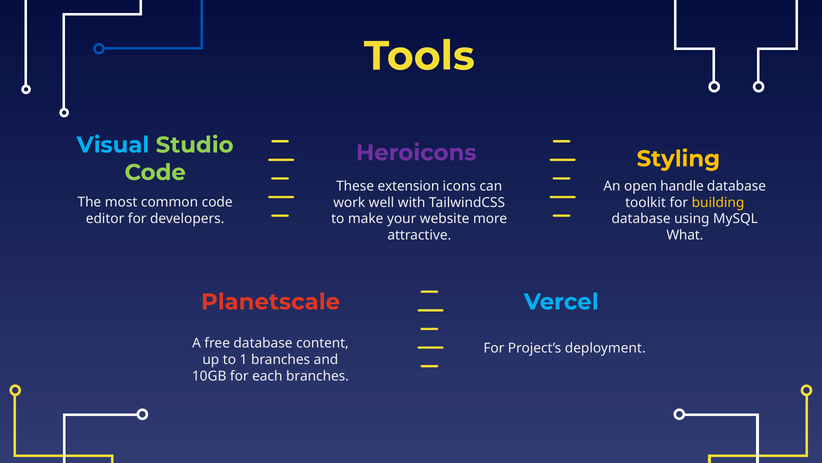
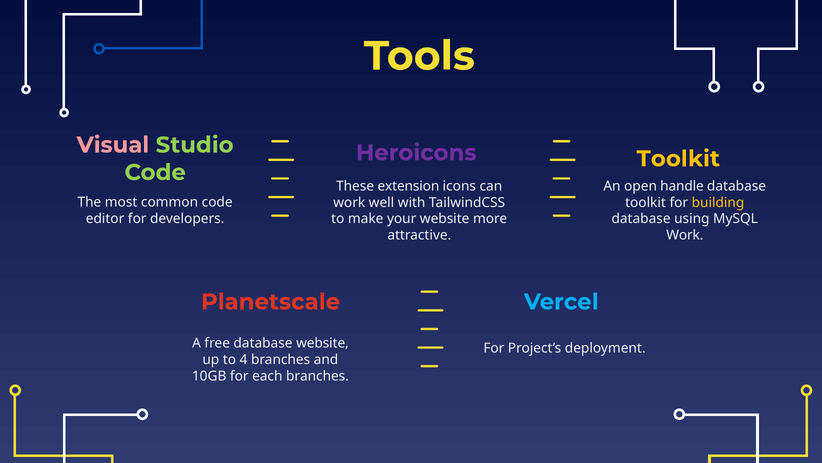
Visual colour: light blue -> pink (113, 145)
Styling: Styling -> Toolkit (678, 159)
What: What -> Work (685, 235)
database content: content -> website (322, 343)
1: 1 -> 4 (243, 359)
